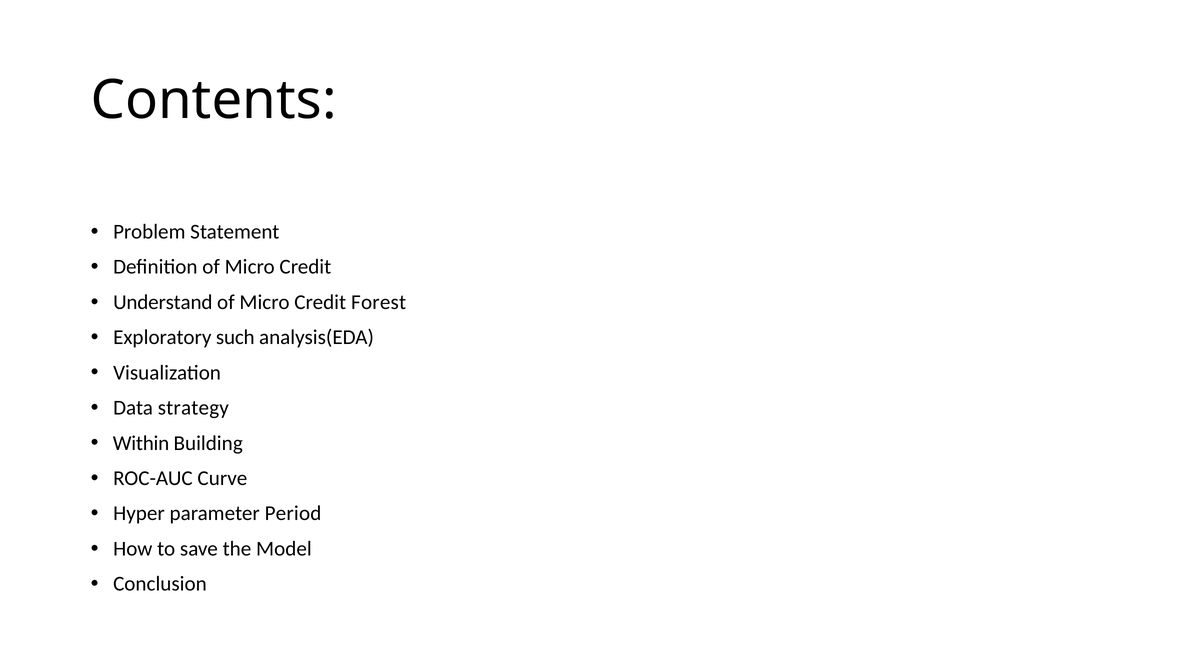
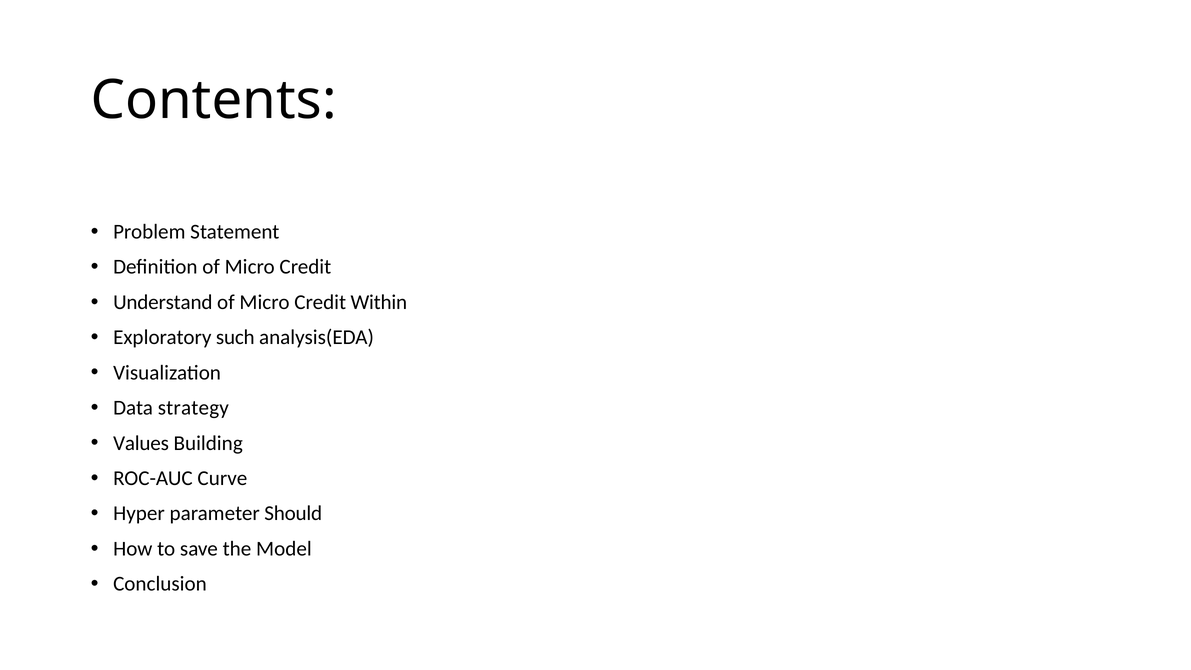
Forest: Forest -> Within (379, 302)
Within: Within -> Values (141, 443)
Period: Period -> Should (293, 513)
